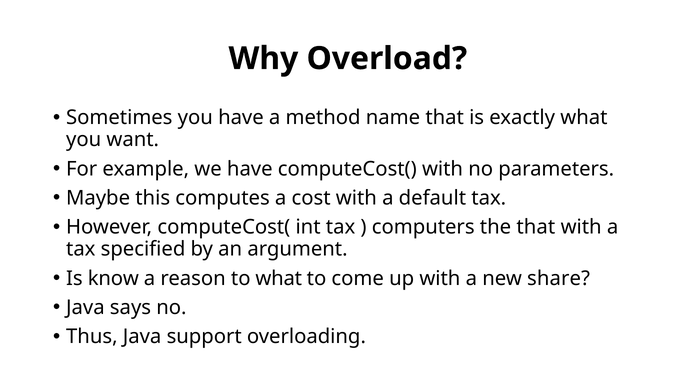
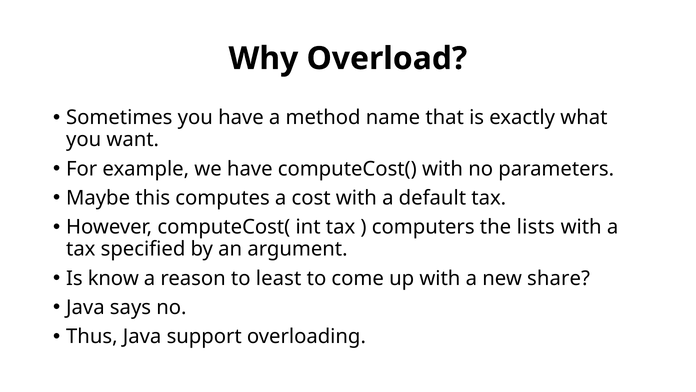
the that: that -> lists (536, 227)
to what: what -> least (279, 278)
